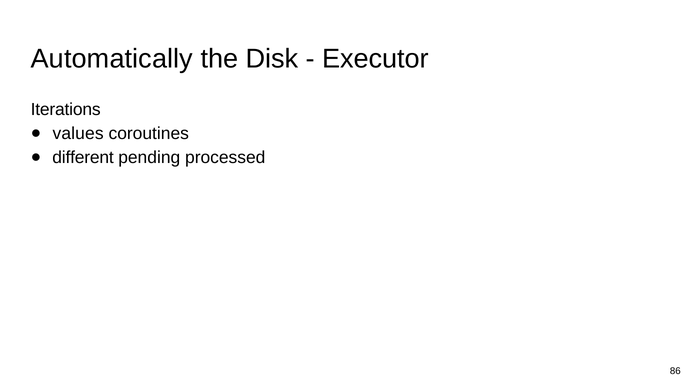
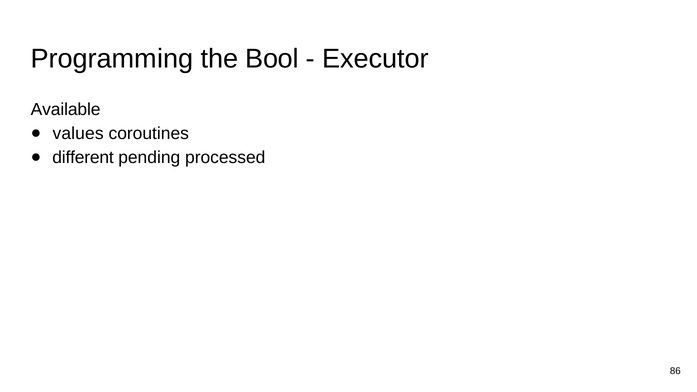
Automatically: Automatically -> Programming (112, 59)
Disk: Disk -> Bool (272, 59)
Iterations: Iterations -> Available (66, 110)
